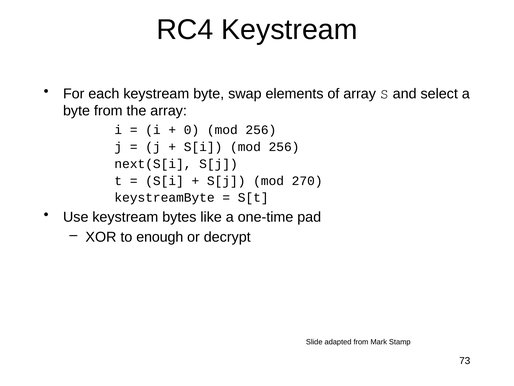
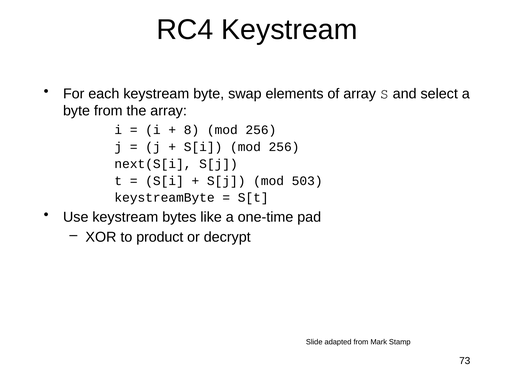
0: 0 -> 8 (192, 130)
270: 270 -> 503 (307, 181)
enough: enough -> product (160, 237)
